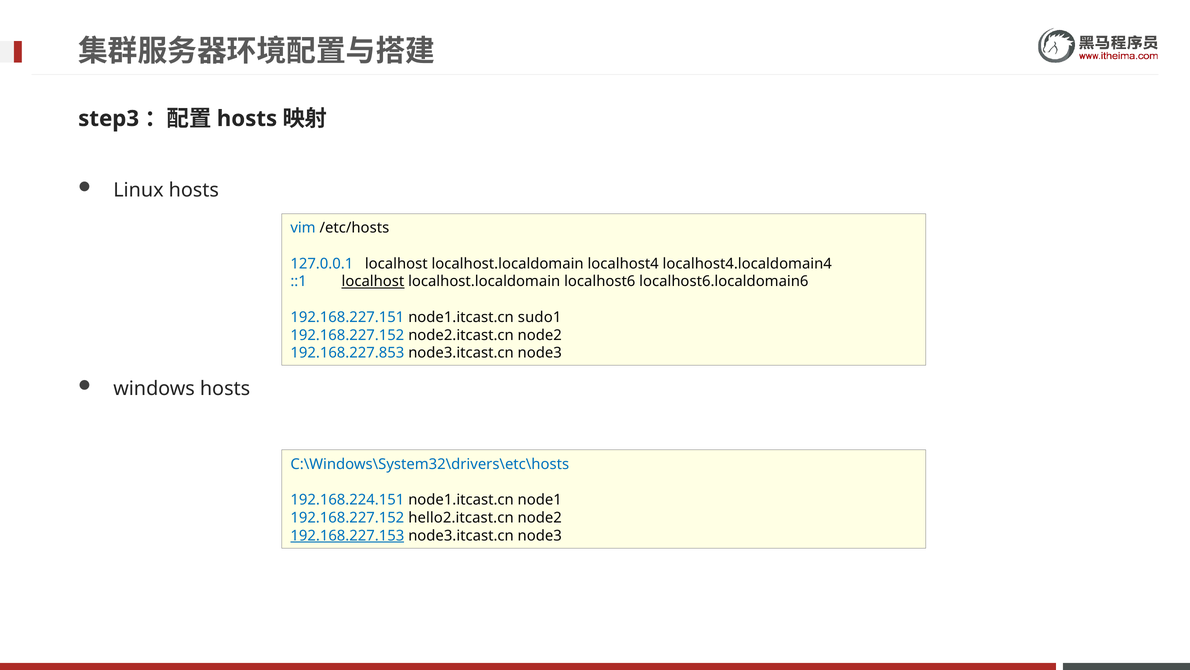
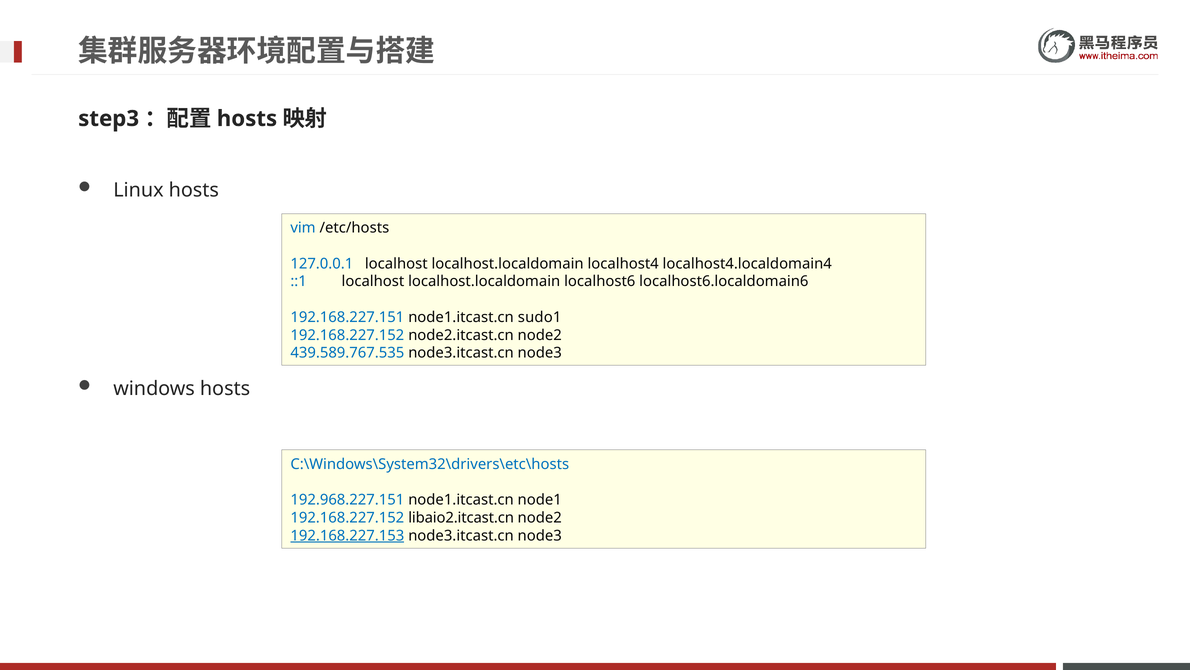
localhost underline: present -> none (373, 281)
192.168.227.853: 192.168.227.853 -> 439.589.767.535 (347, 353)
192.168.224.151: 192.168.224.151 -> 192.968.227.151 (347, 499)
hello2.itcast.cn: hello2.itcast.cn -> libaio2.itcast.cn (461, 517)
